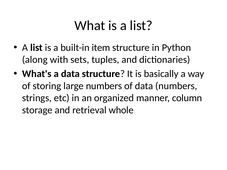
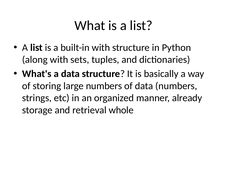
built-in item: item -> with (101, 48)
column: column -> already (187, 98)
